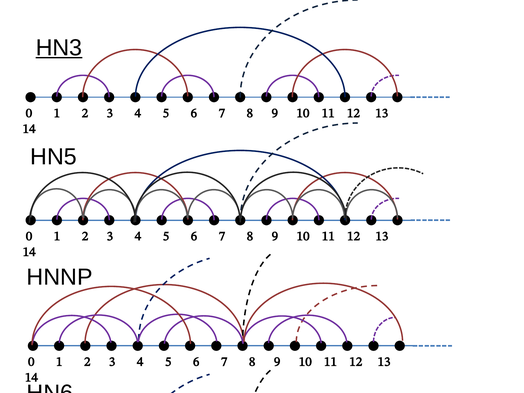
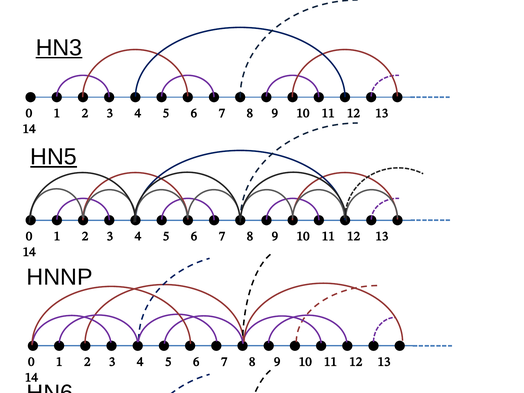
HN5 underline: none -> present (54, 157)
